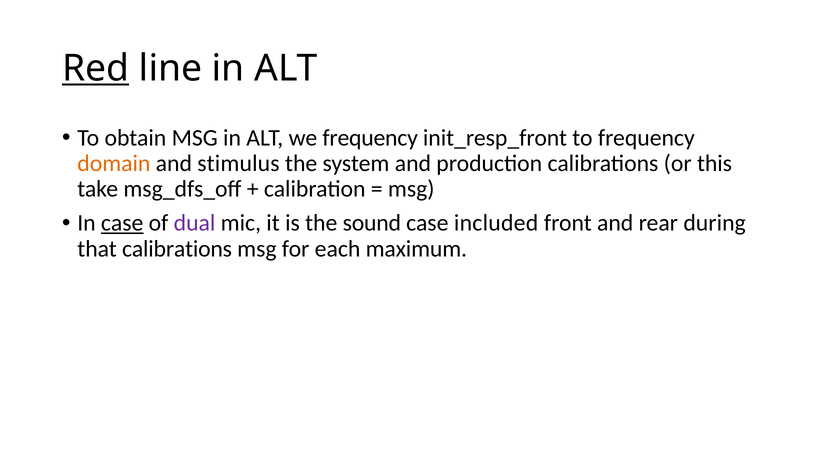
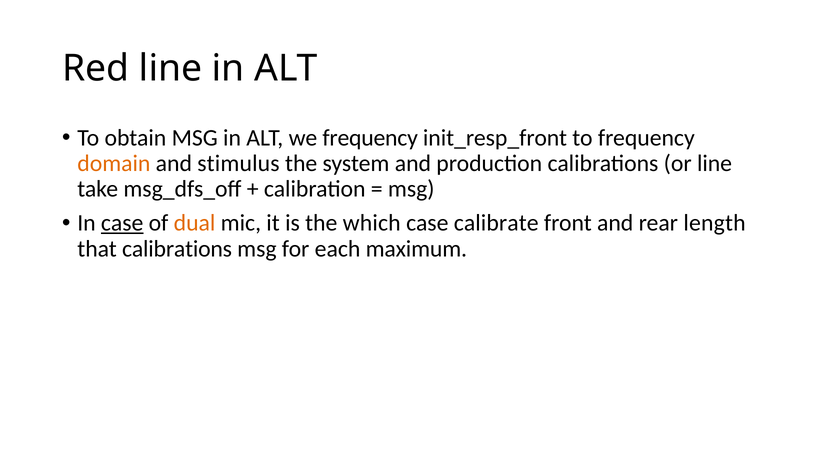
Red underline: present -> none (96, 68)
or this: this -> line (715, 163)
dual colour: purple -> orange (195, 223)
sound: sound -> which (372, 223)
included: included -> calibrate (496, 223)
during: during -> length (714, 223)
